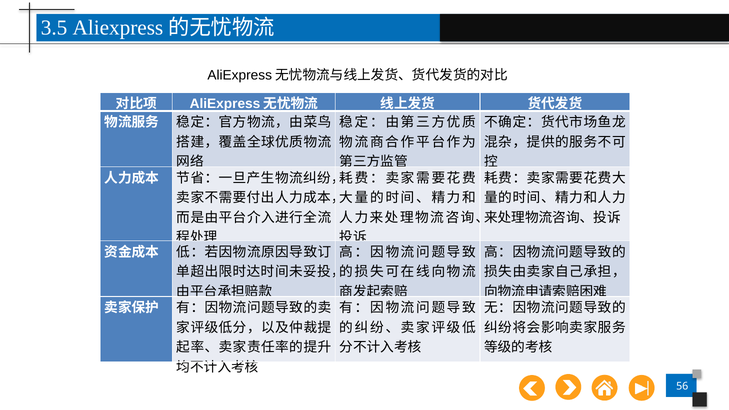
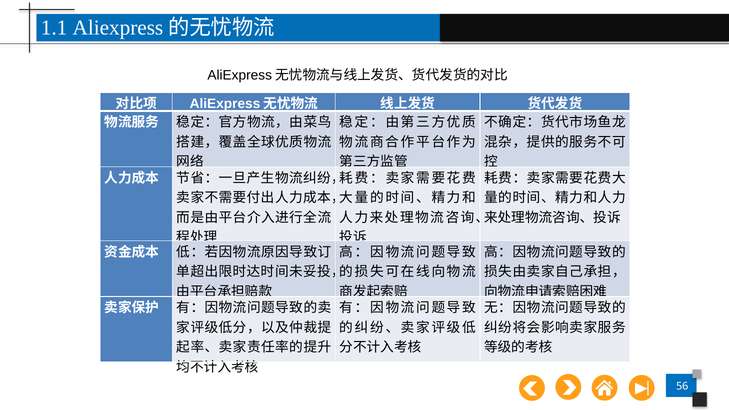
3.5: 3.5 -> 1.1 (54, 28)
